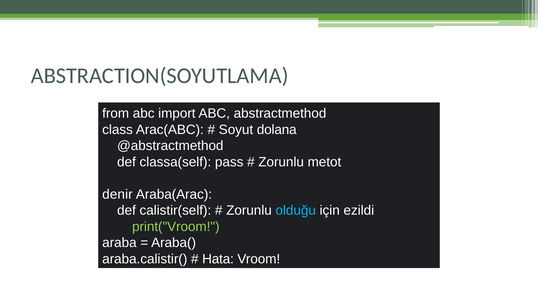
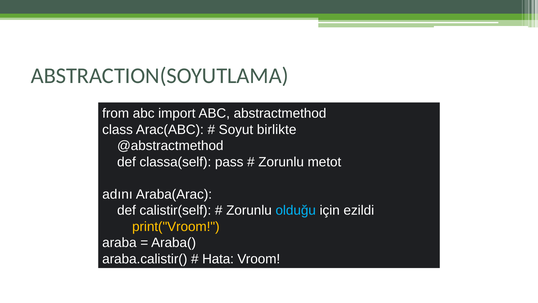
dolana: dolana -> birlikte (277, 129)
denir: denir -> adını (117, 194)
print("Vroom colour: light green -> yellow (176, 226)
